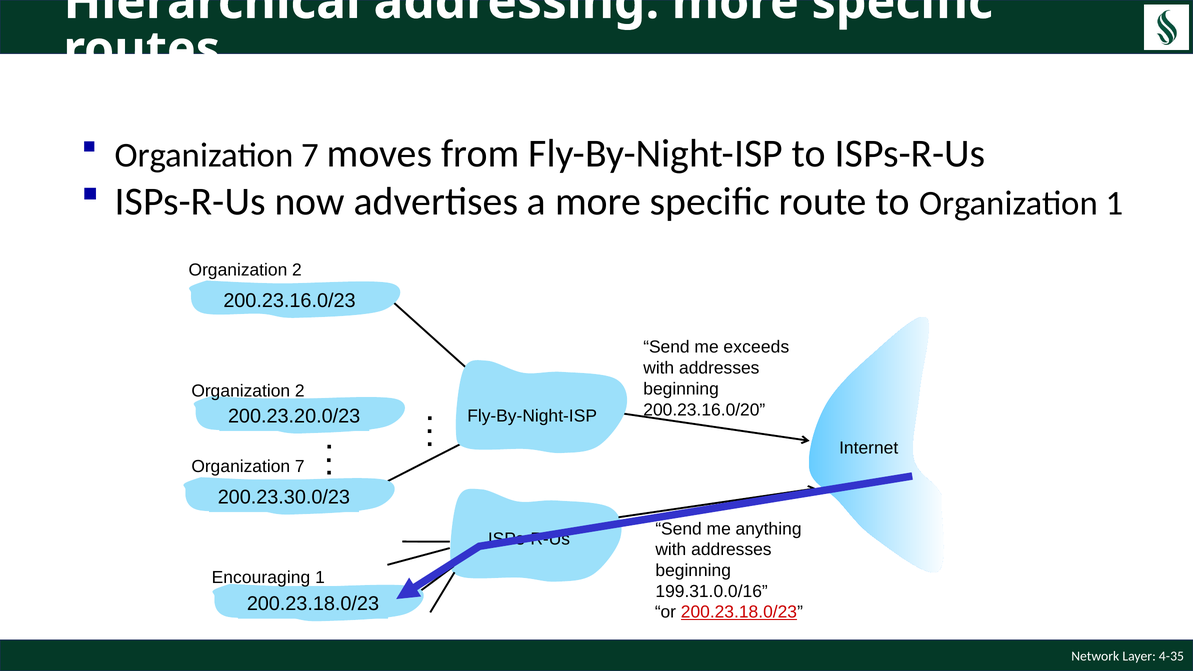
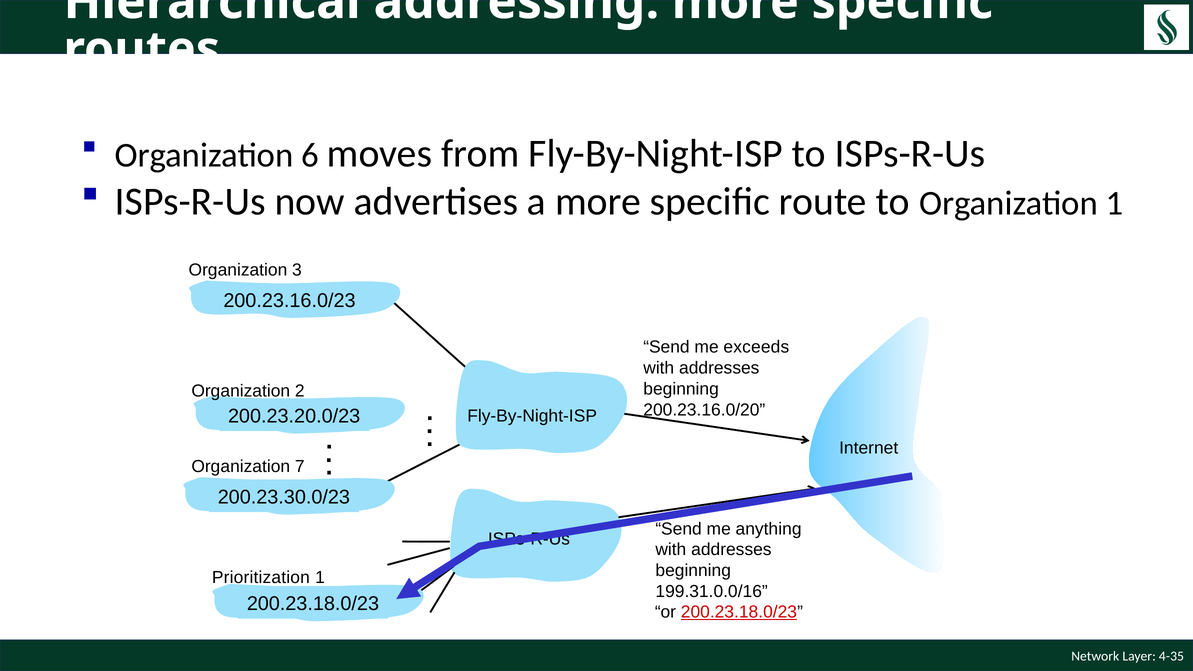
7: 7 -> 6 (310, 155)
2: 2 -> 3 (297, 270)
Encouraging: Encouraging -> Prioritization (261, 577)
